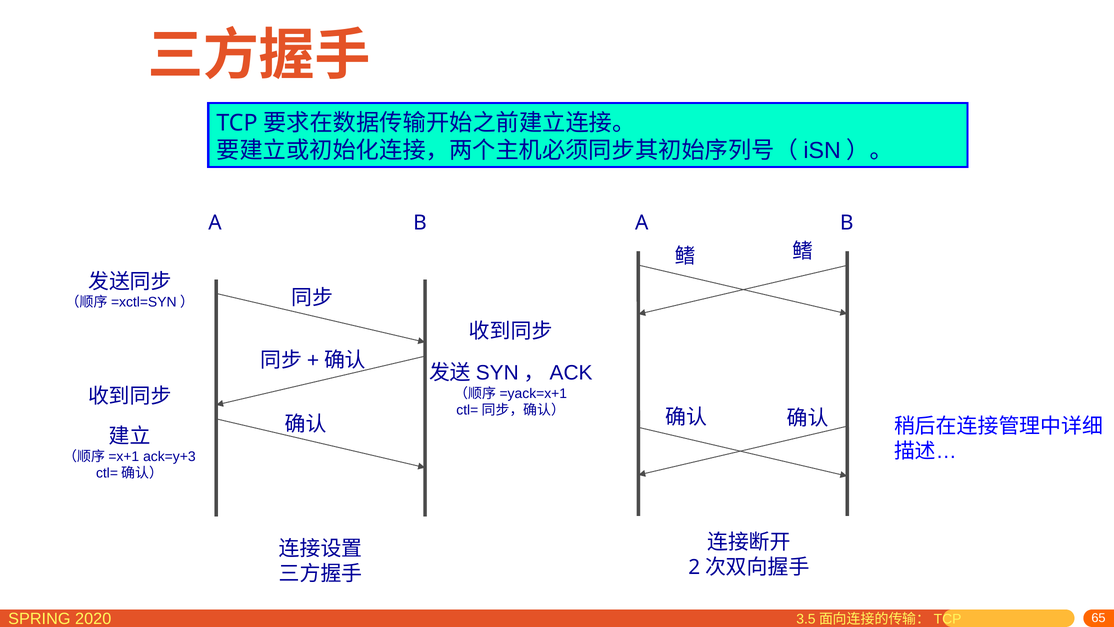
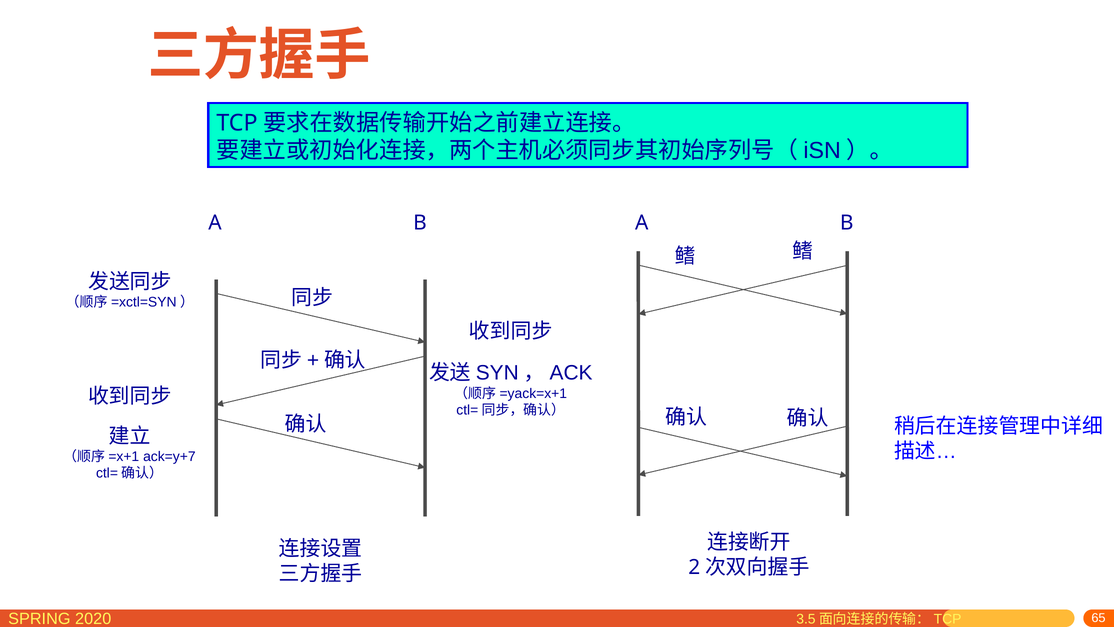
ack=y+3: ack=y+3 -> ack=y+7 (169, 456)
